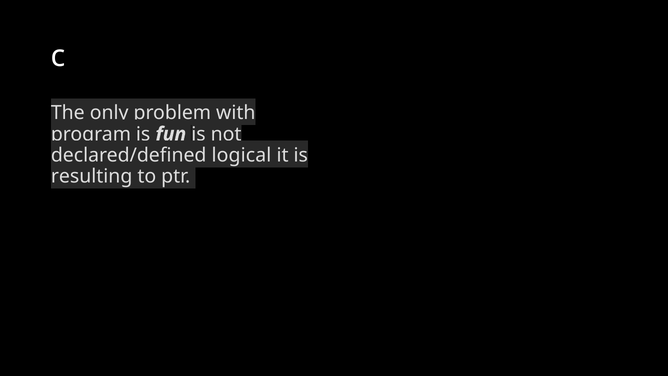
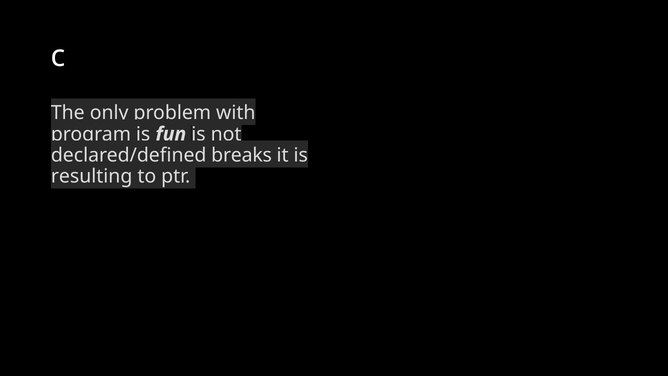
logical: logical -> breaks (242, 155)
